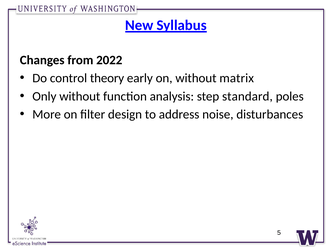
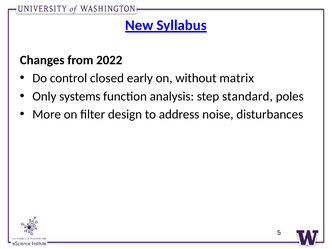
theory: theory -> closed (107, 78)
Only without: without -> systems (80, 96)
